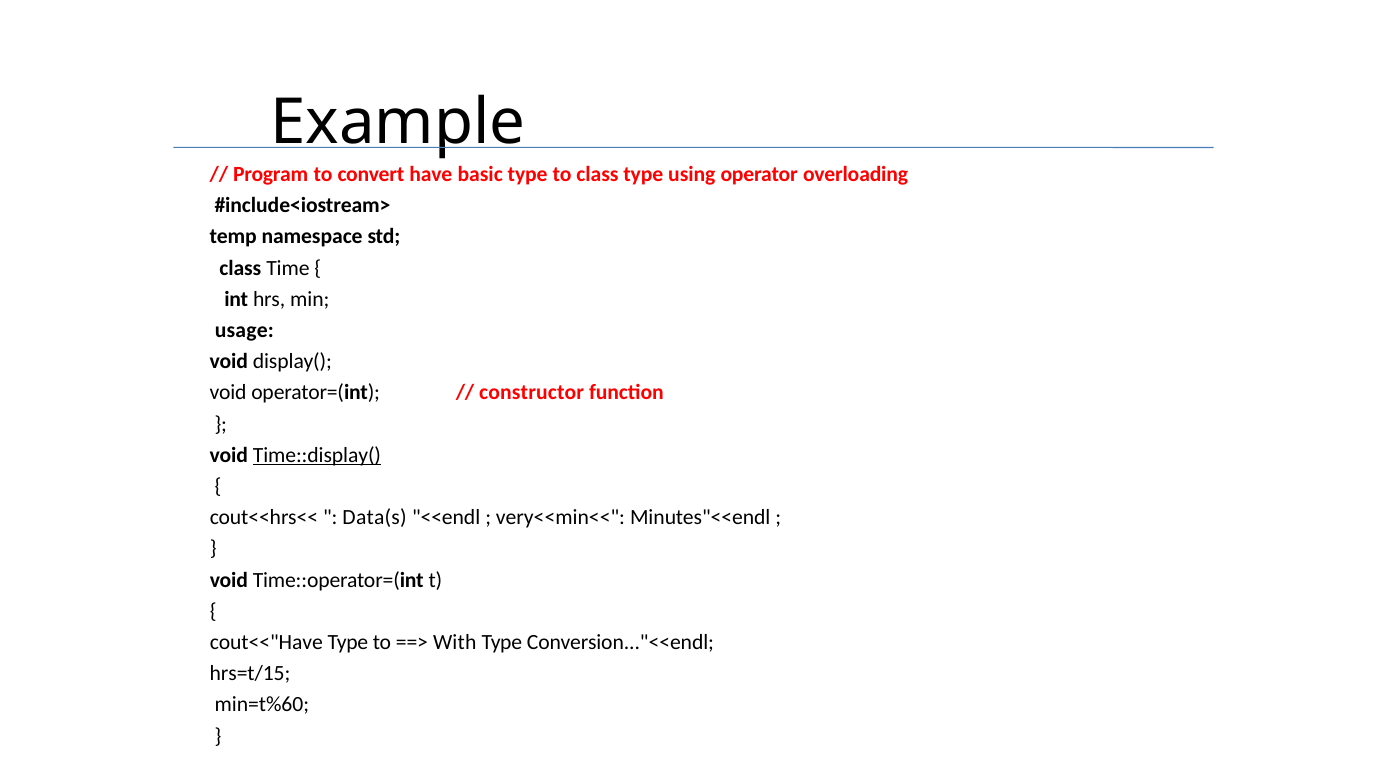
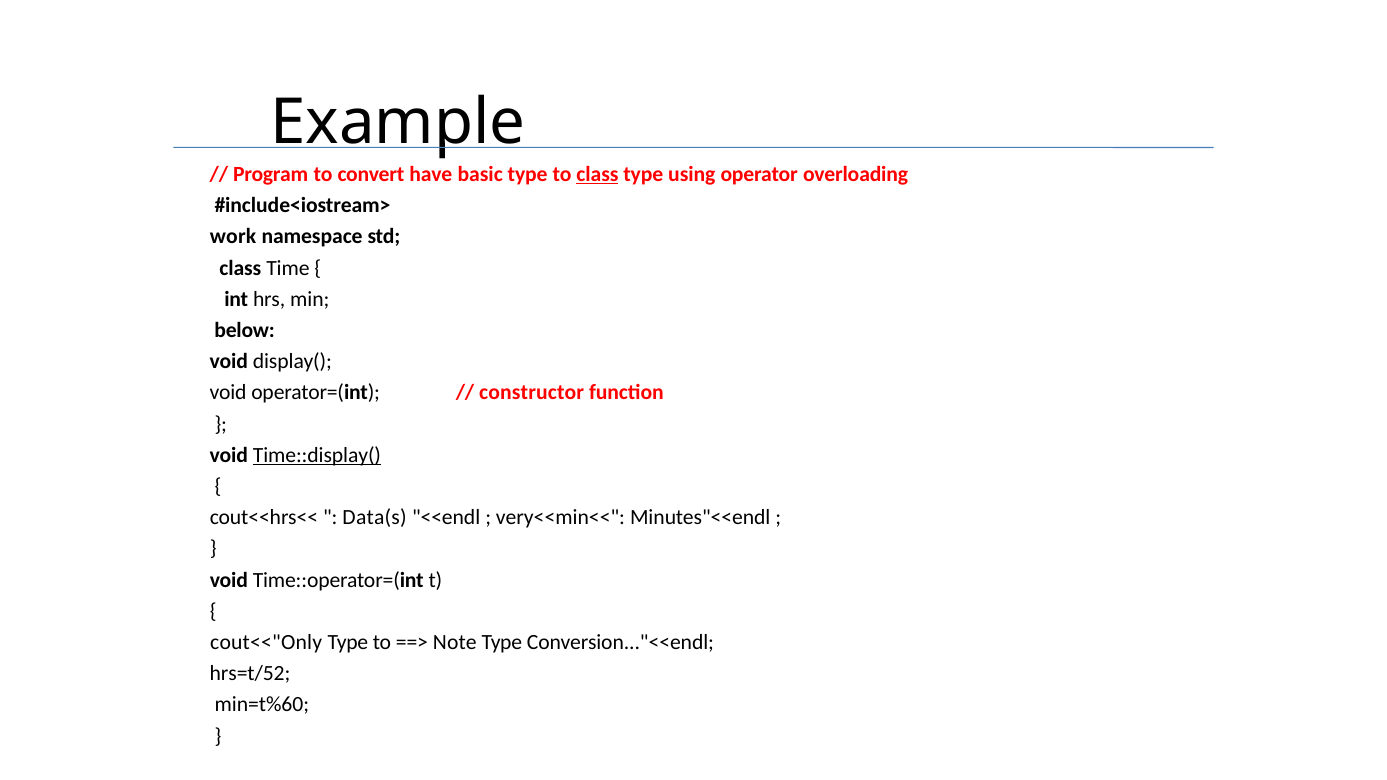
class underline: none -> present (597, 174)
temp: temp -> work (233, 237)
usage: usage -> below (245, 330)
cout<<"Have: cout<<"Have -> cout<<"Only (266, 643)
With: With -> Note (455, 643)
hrs=t/15: hrs=t/15 -> hrs=t/52 (250, 674)
